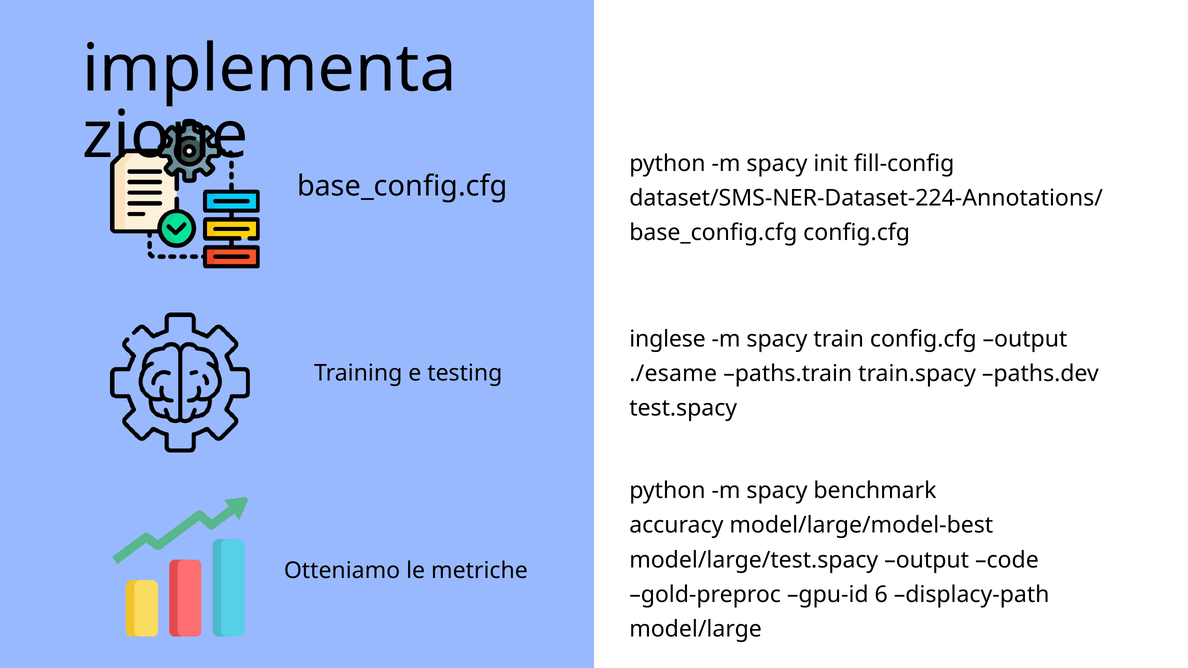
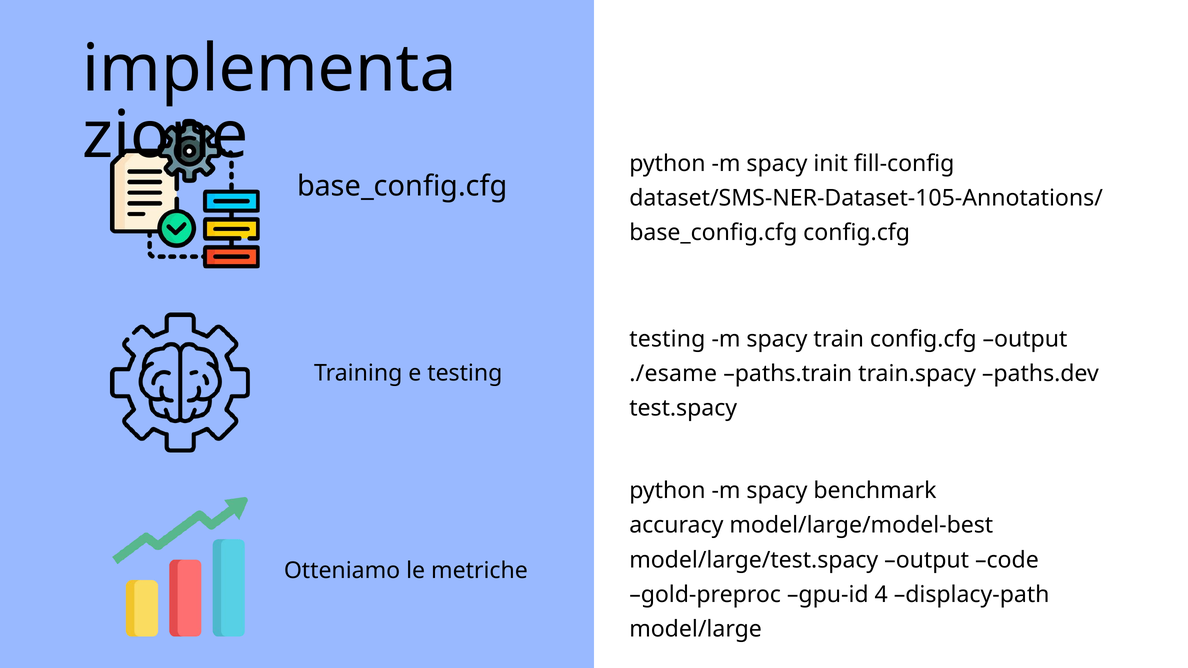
dataset/SMS-NER-Dataset-224-Annotations/: dataset/SMS-NER-Dataset-224-Annotations/ -> dataset/SMS-NER-Dataset-105-Annotations/ (866, 198)
inglese: inglese -> testing (667, 339)
6: 6 -> 4 (881, 595)
